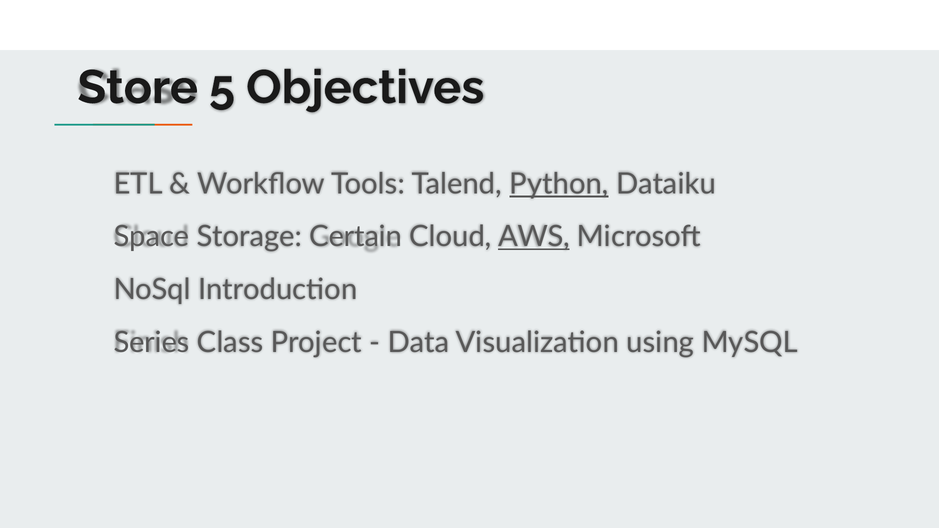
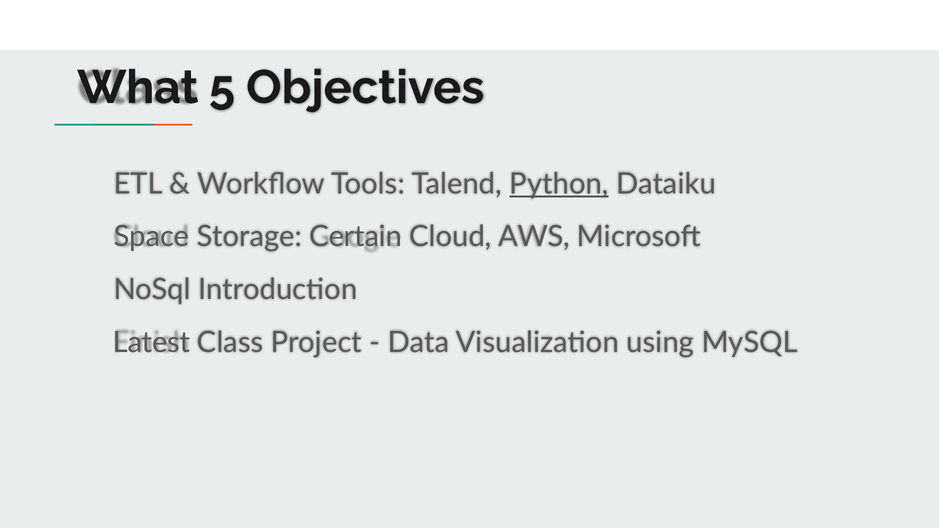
Store: Store -> What (138, 88)
AWS underline: present -> none (534, 237)
Series: Series -> Latest (152, 342)
